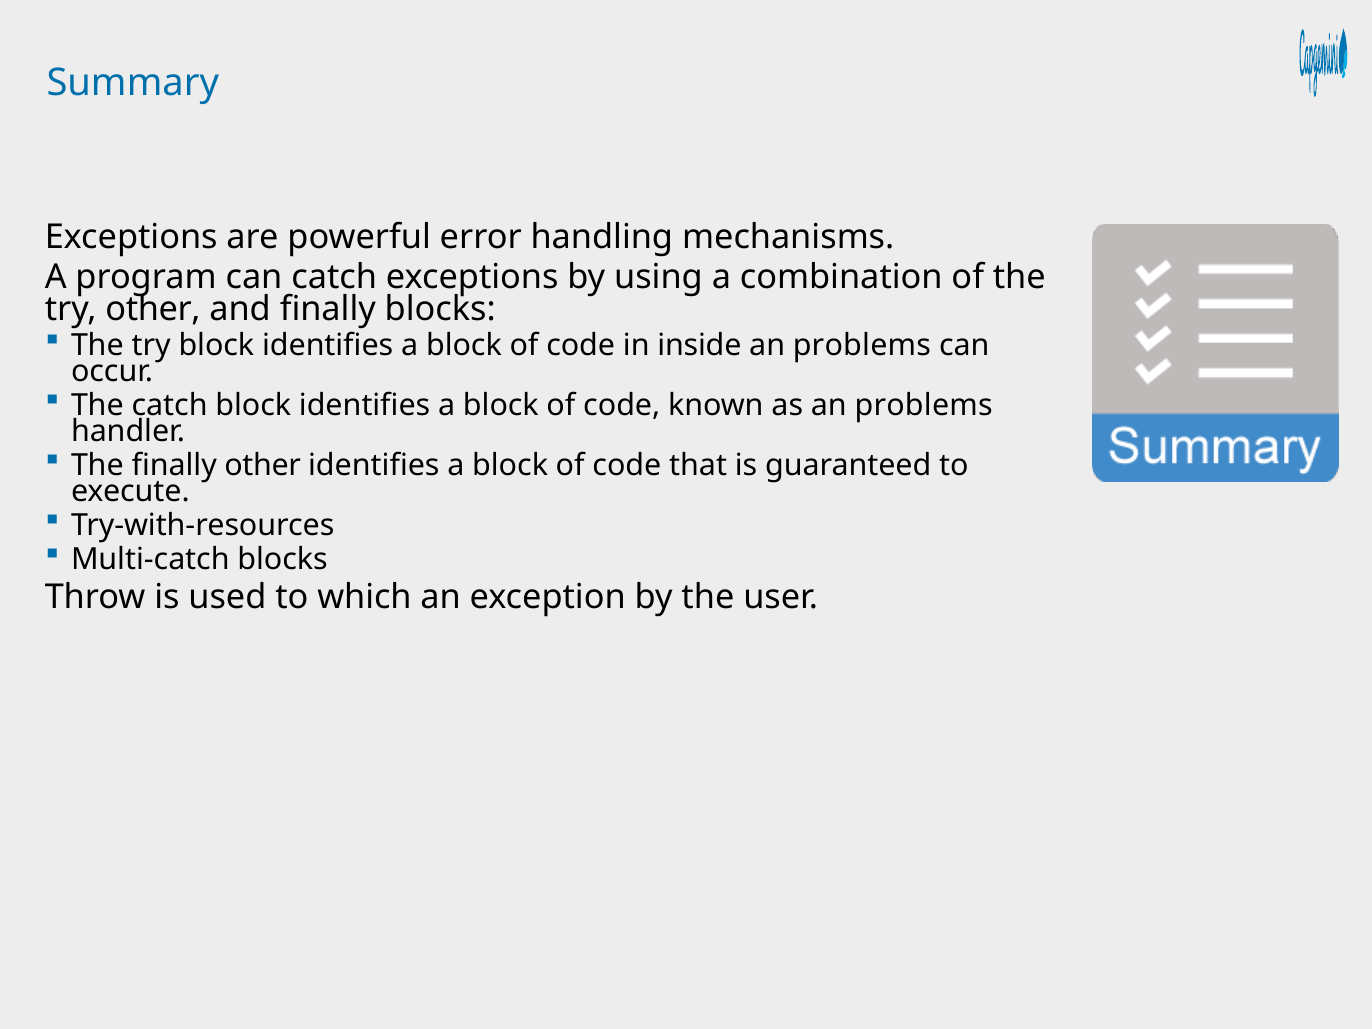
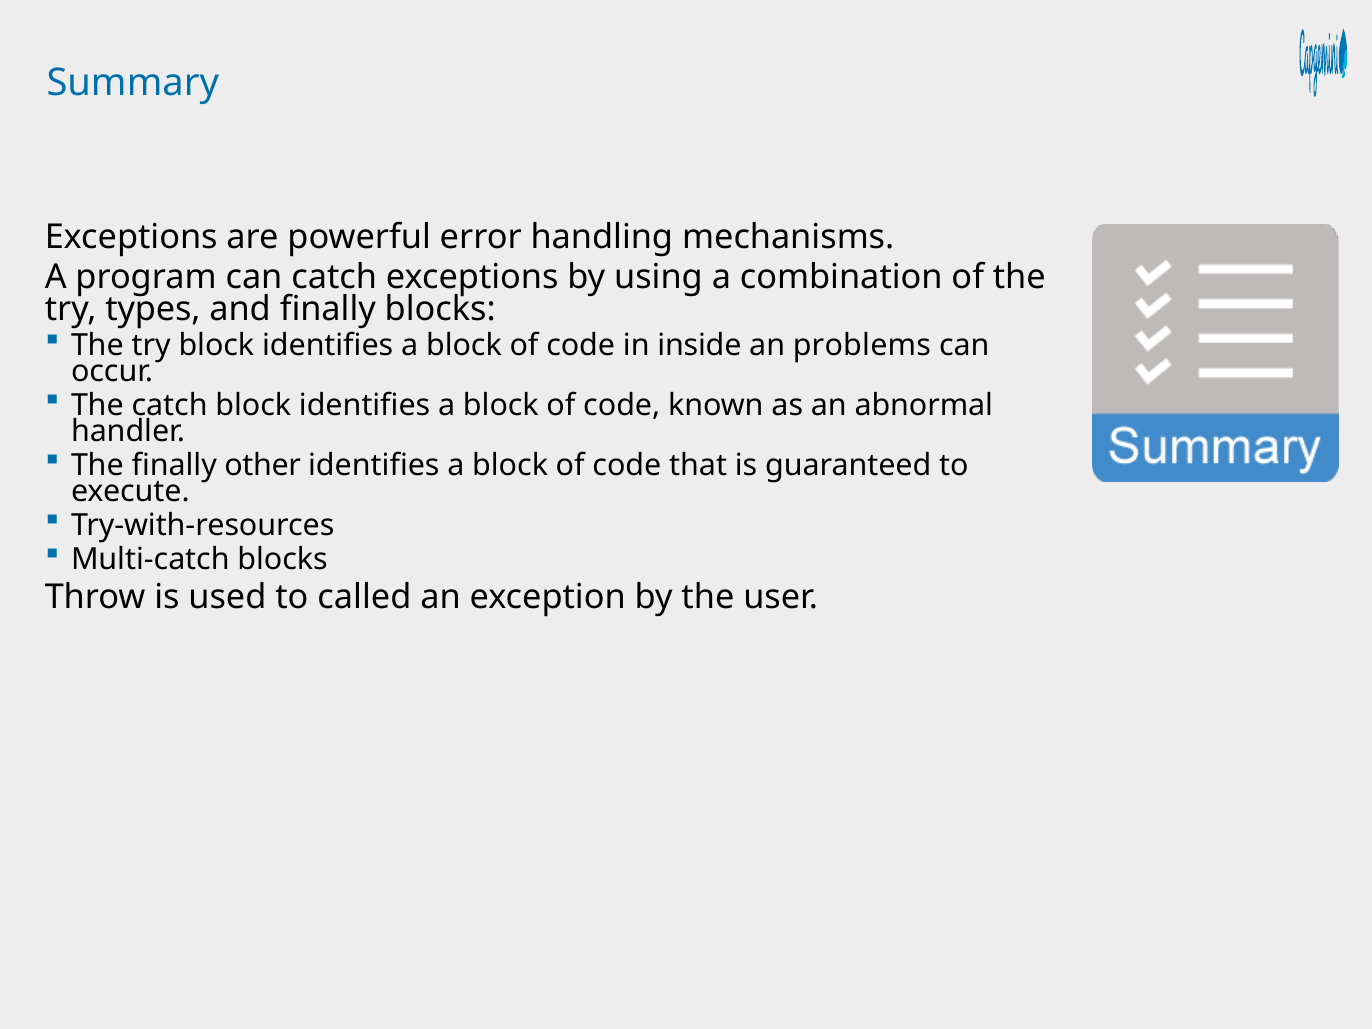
try other: other -> types (153, 309)
as an problems: problems -> abnormal (924, 405)
which: which -> called (364, 598)
